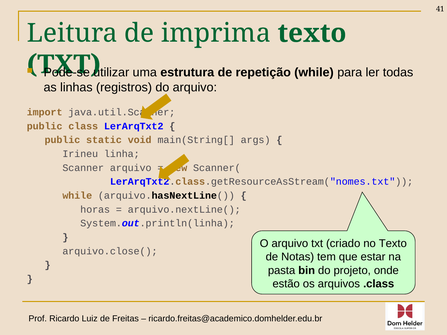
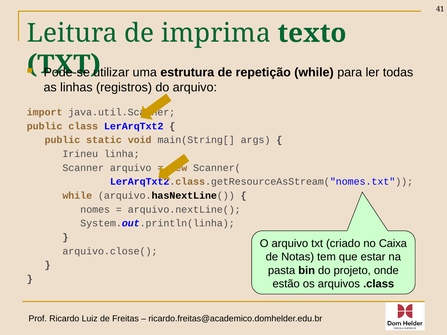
horas: horas -> nomes (95, 210)
no Texto: Texto -> Caixa (393, 244)
